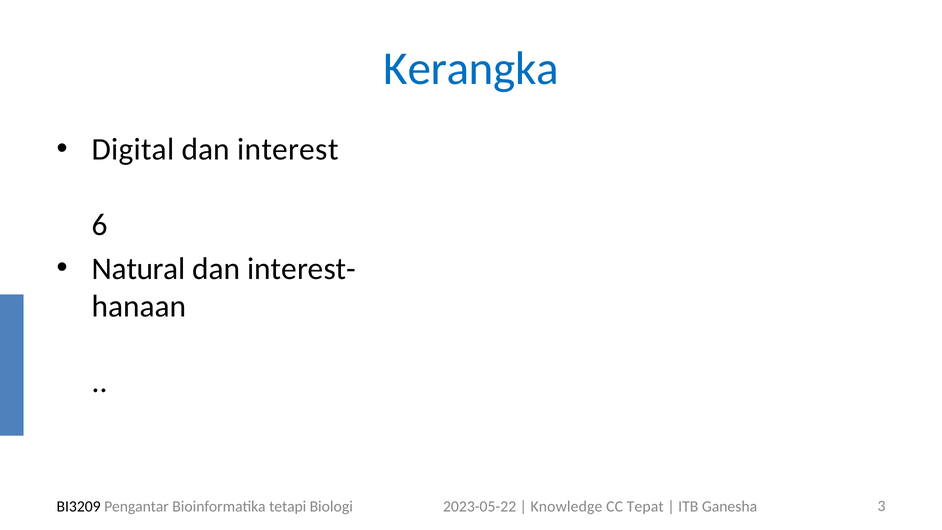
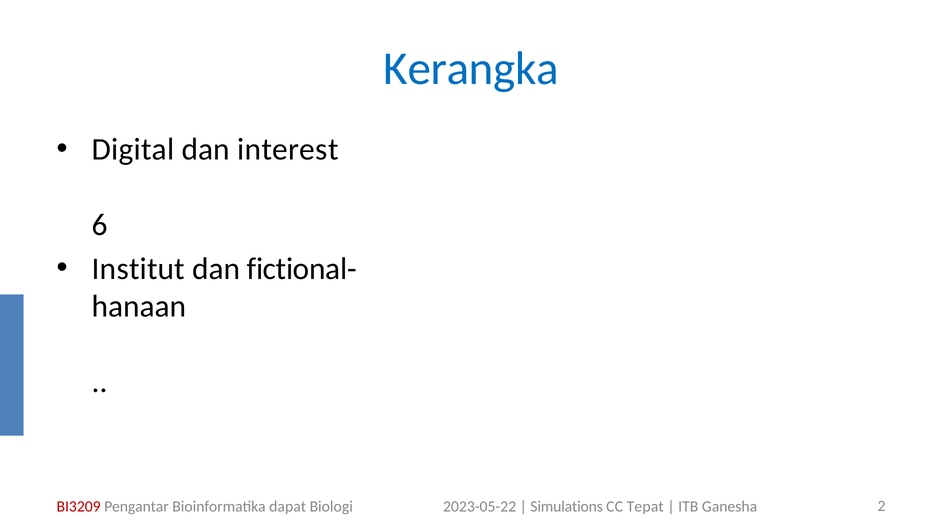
Natural: Natural -> Institut (138, 269)
interest-: interest- -> fictional- (302, 269)
BI3209 colour: black -> red (79, 506)
tetapi: tetapi -> dapat (288, 506)
Knowledge: Knowledge -> Simulations (567, 506)
3: 3 -> 2 (882, 506)
